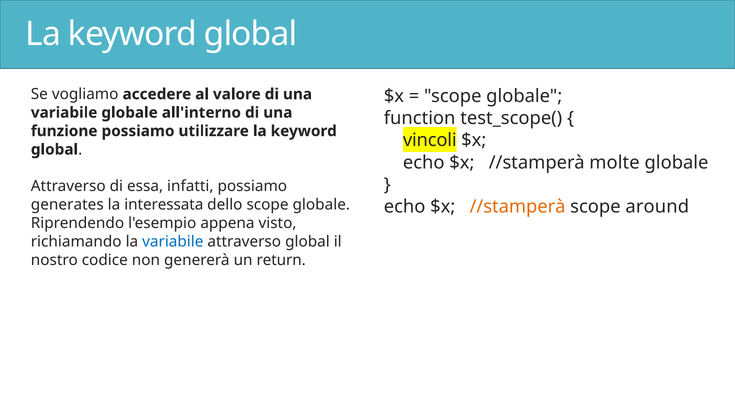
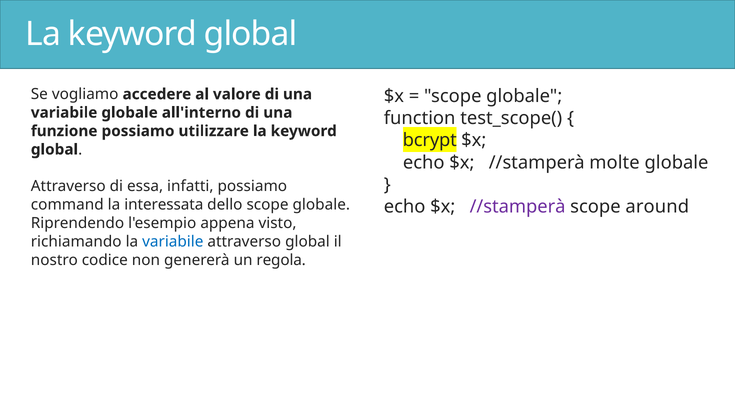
vincoli: vincoli -> bcrypt (430, 140)
generates: generates -> command (67, 205)
//stamperà colour: orange -> purple (518, 206)
return: return -> regola (281, 260)
